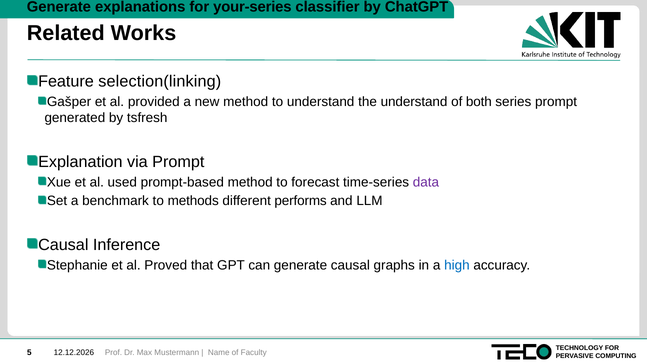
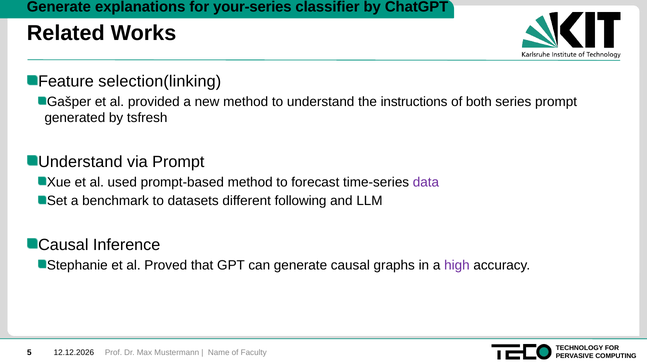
the understand: understand -> instructions (414, 102)
Explanation: Explanation -> Understand (80, 162)
methods: methods -> datasets (193, 201)
performs: performs -> following (301, 201)
high colour: blue -> purple (457, 265)
